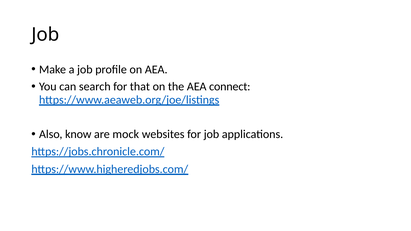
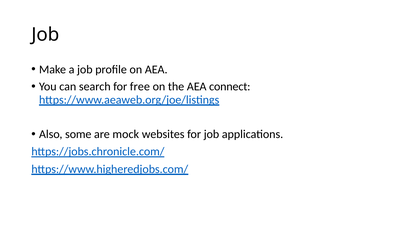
that: that -> free (140, 87)
know: know -> some (78, 134)
